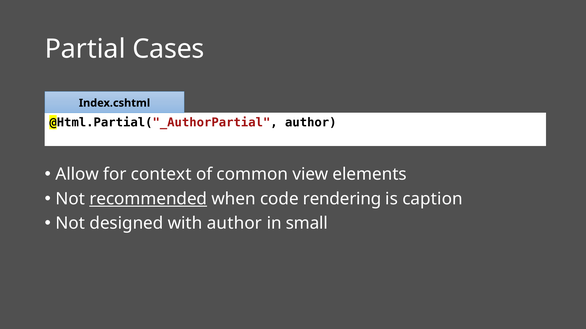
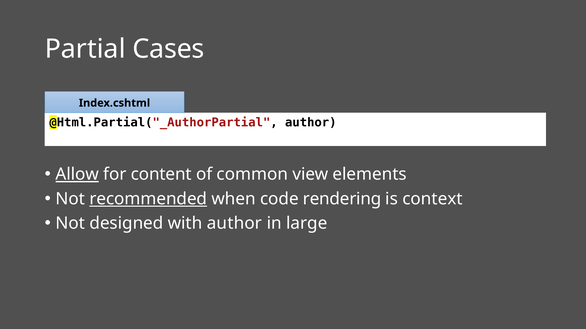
Allow underline: none -> present (77, 175)
context: context -> content (161, 175)
caption: caption -> context (433, 199)
small: small -> large (307, 224)
